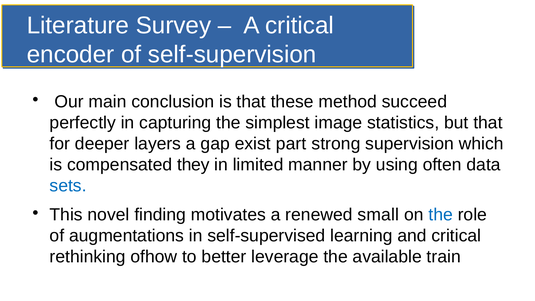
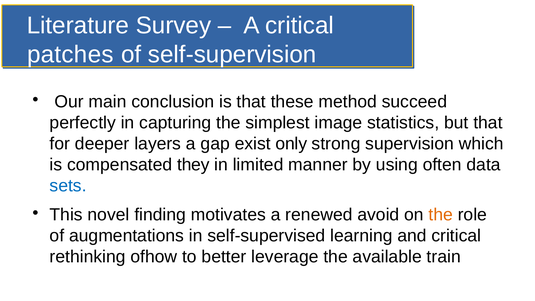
encoder: encoder -> patches (70, 54)
part: part -> only (291, 144)
small: small -> avoid (378, 215)
the colour: blue -> orange (441, 215)
